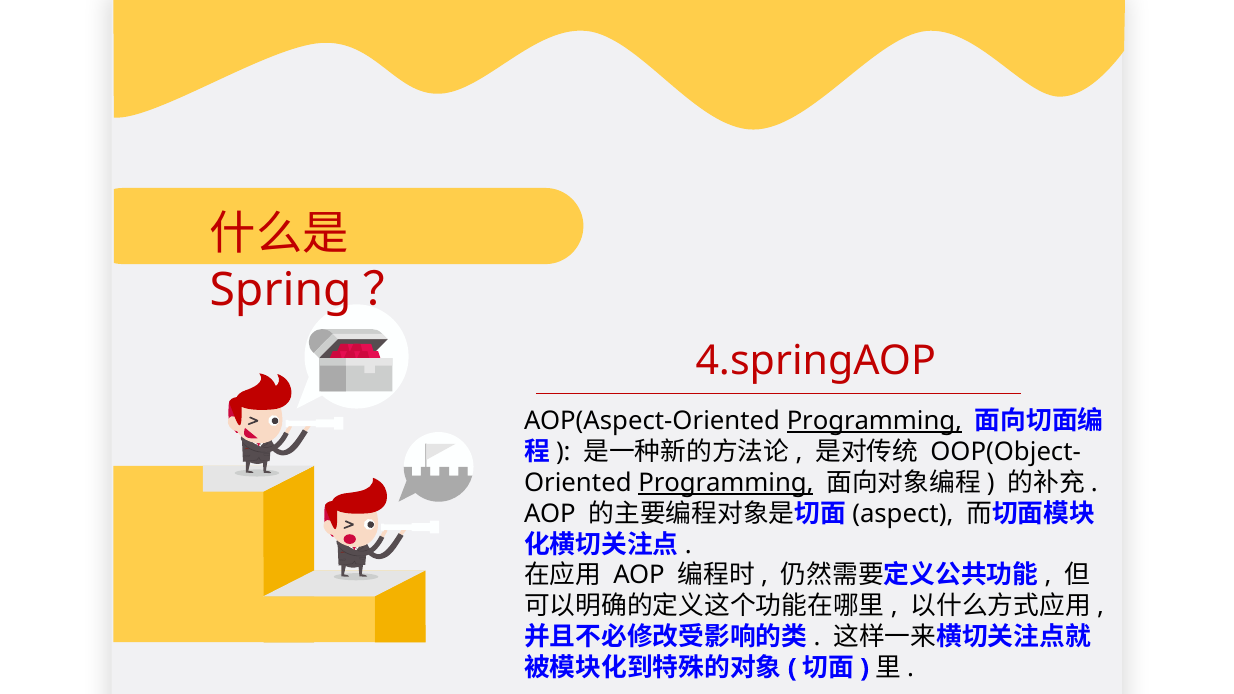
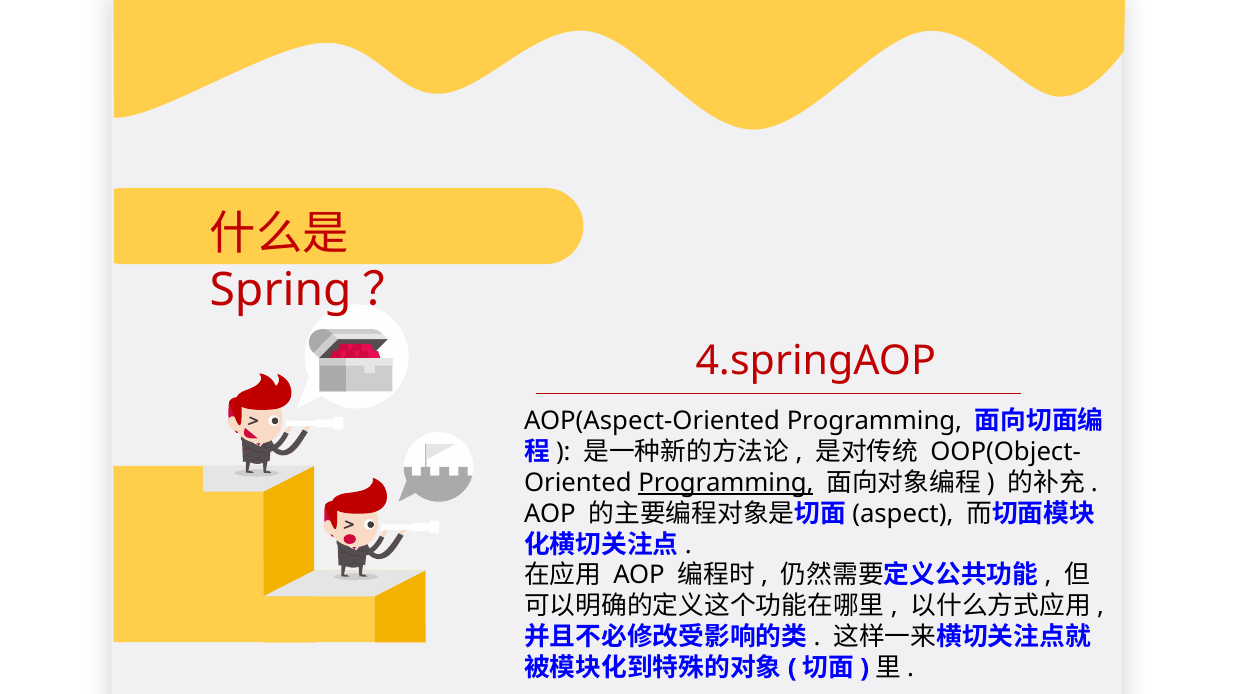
Programming underline: present -> none (874, 421)
